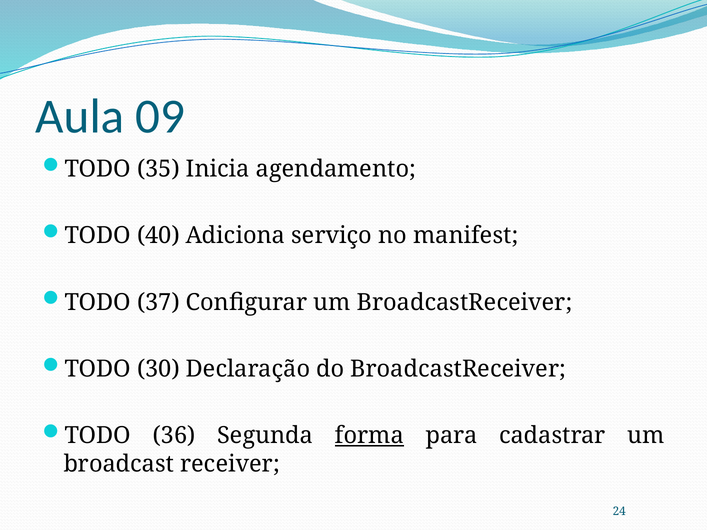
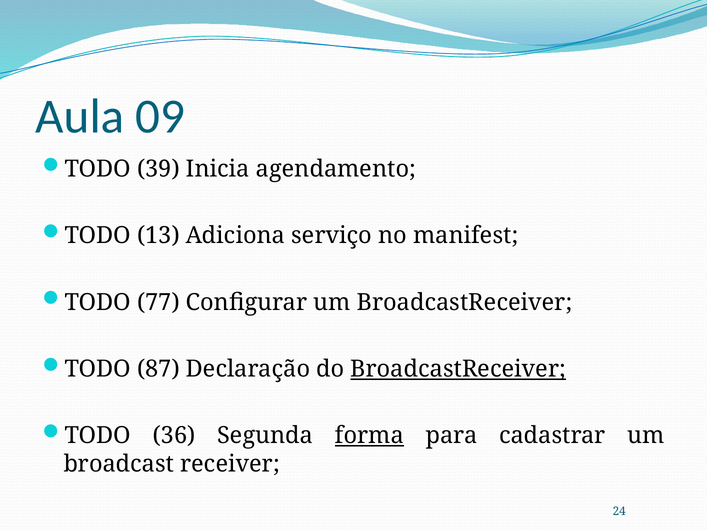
35: 35 -> 39 (158, 169)
40: 40 -> 13 (158, 236)
37: 37 -> 77 (158, 302)
30: 30 -> 87 (158, 369)
BroadcastReceiver underline: none -> present (458, 369)
